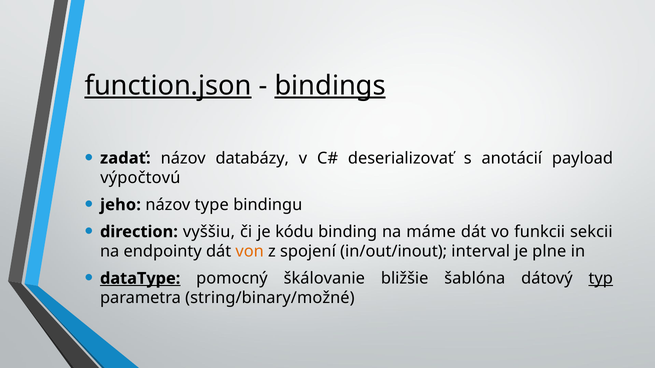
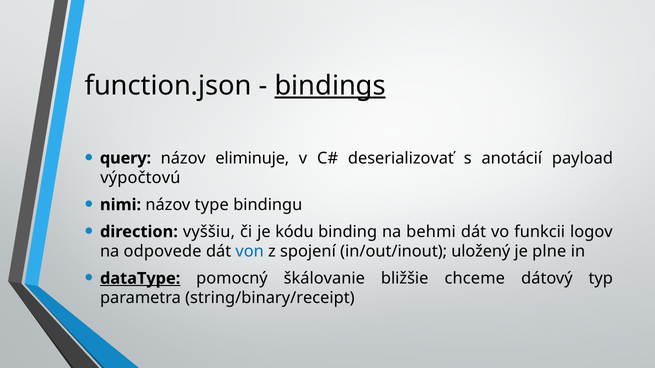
function.json underline: present -> none (168, 86)
zadať: zadať -> query (125, 158)
databázy: databázy -> eliminuje (252, 158)
jeho: jeho -> nimi (121, 205)
máme: máme -> behmi (431, 232)
sekcii: sekcii -> logov (591, 232)
endpointy: endpointy -> odpovede (163, 252)
von colour: orange -> blue (250, 252)
interval: interval -> uložený (481, 252)
šablóna: šablóna -> chceme (475, 279)
typ underline: present -> none (601, 279)
string/binary/možné: string/binary/možné -> string/binary/receipt (270, 298)
